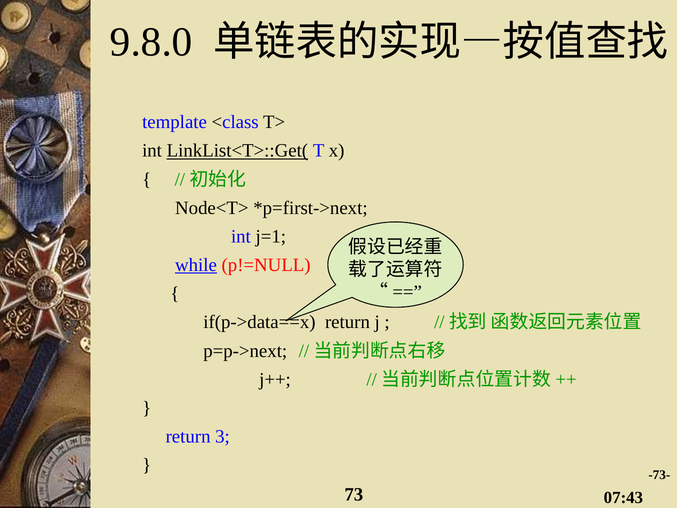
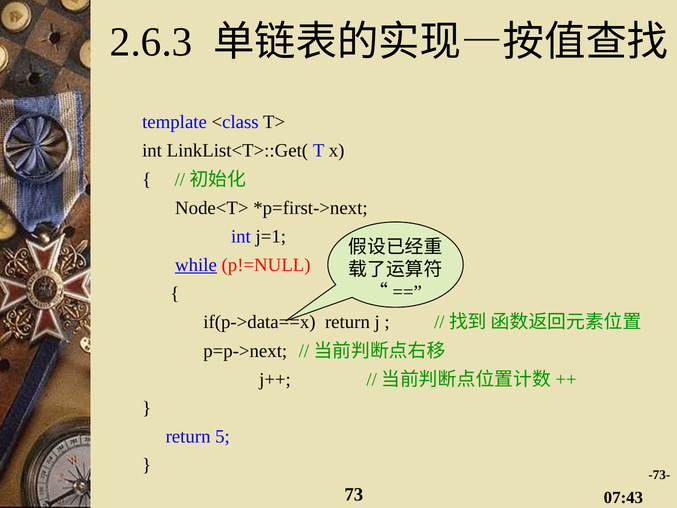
9.8.0: 9.8.0 -> 2.6.3 (151, 42)
LinkList<T>::Get( underline: present -> none (237, 151)
3: 3 -> 5 (223, 436)
